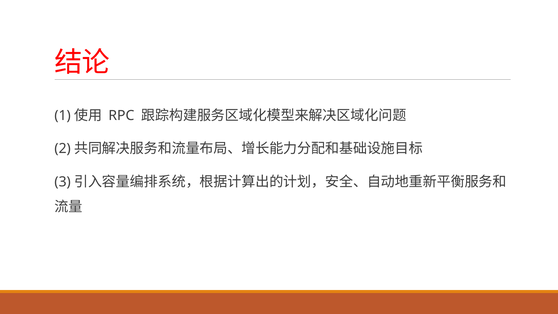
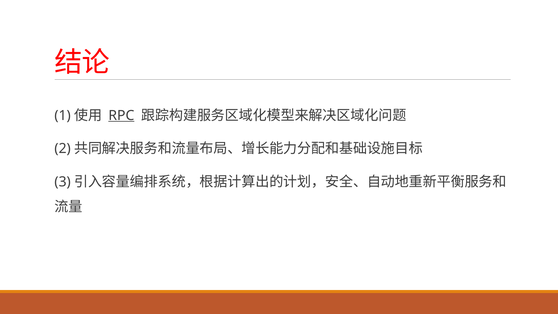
RPC underline: none -> present (121, 115)
